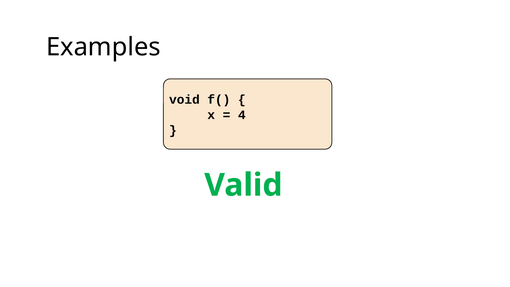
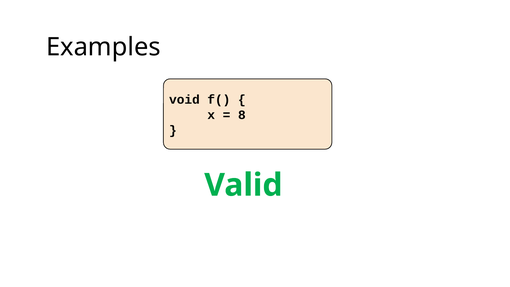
4: 4 -> 8 (242, 115)
